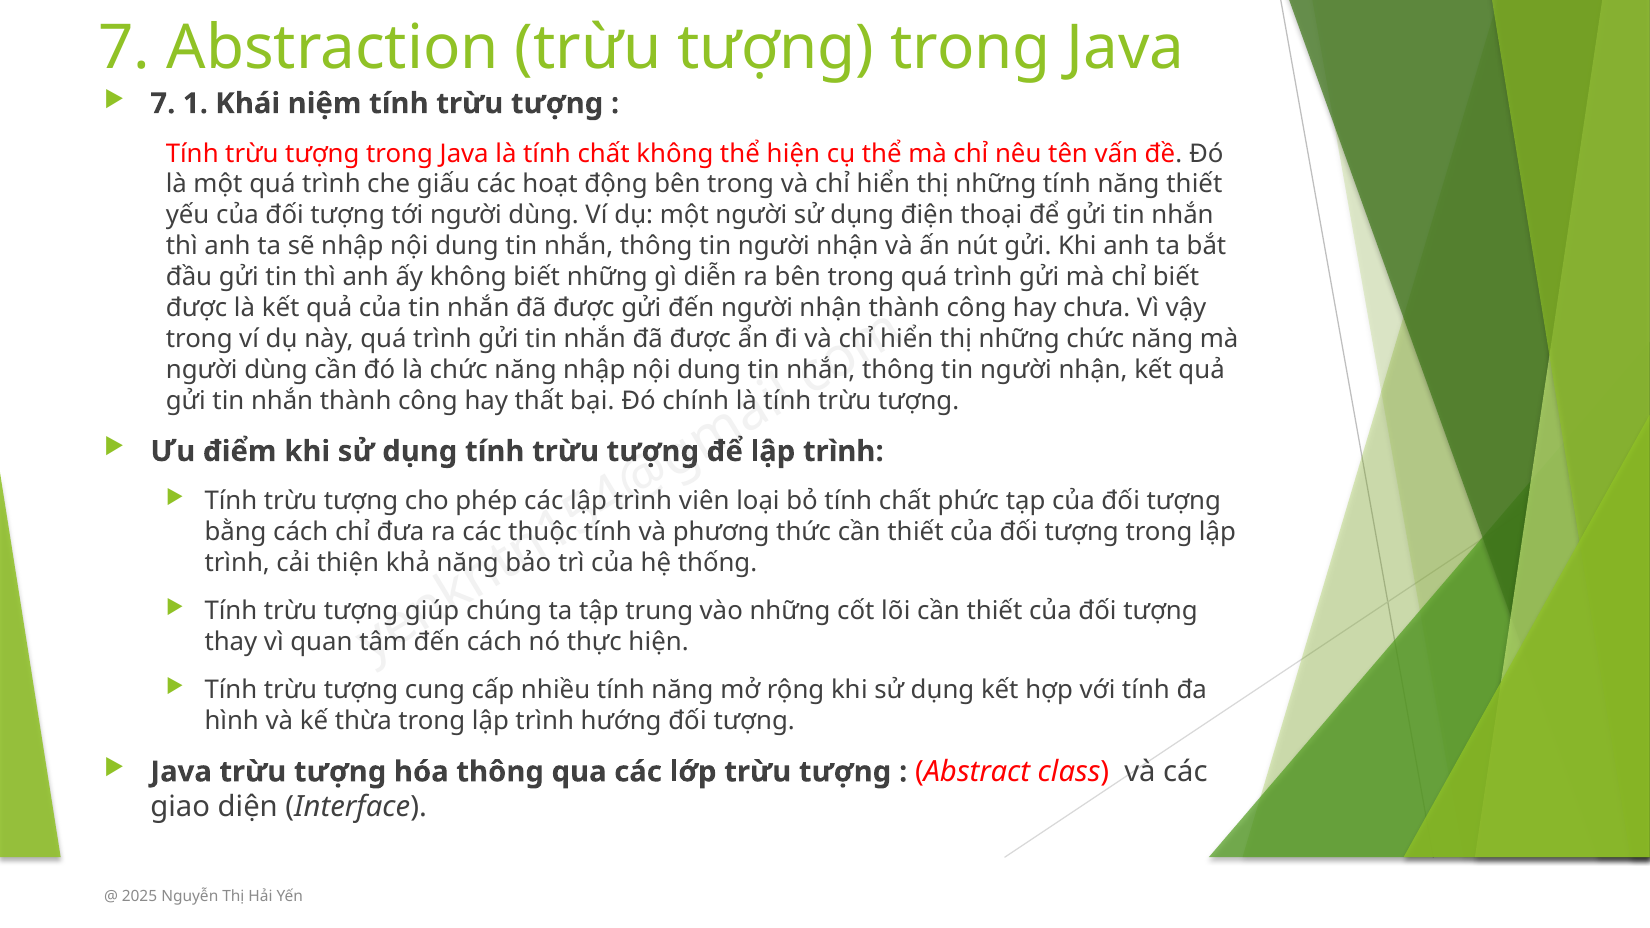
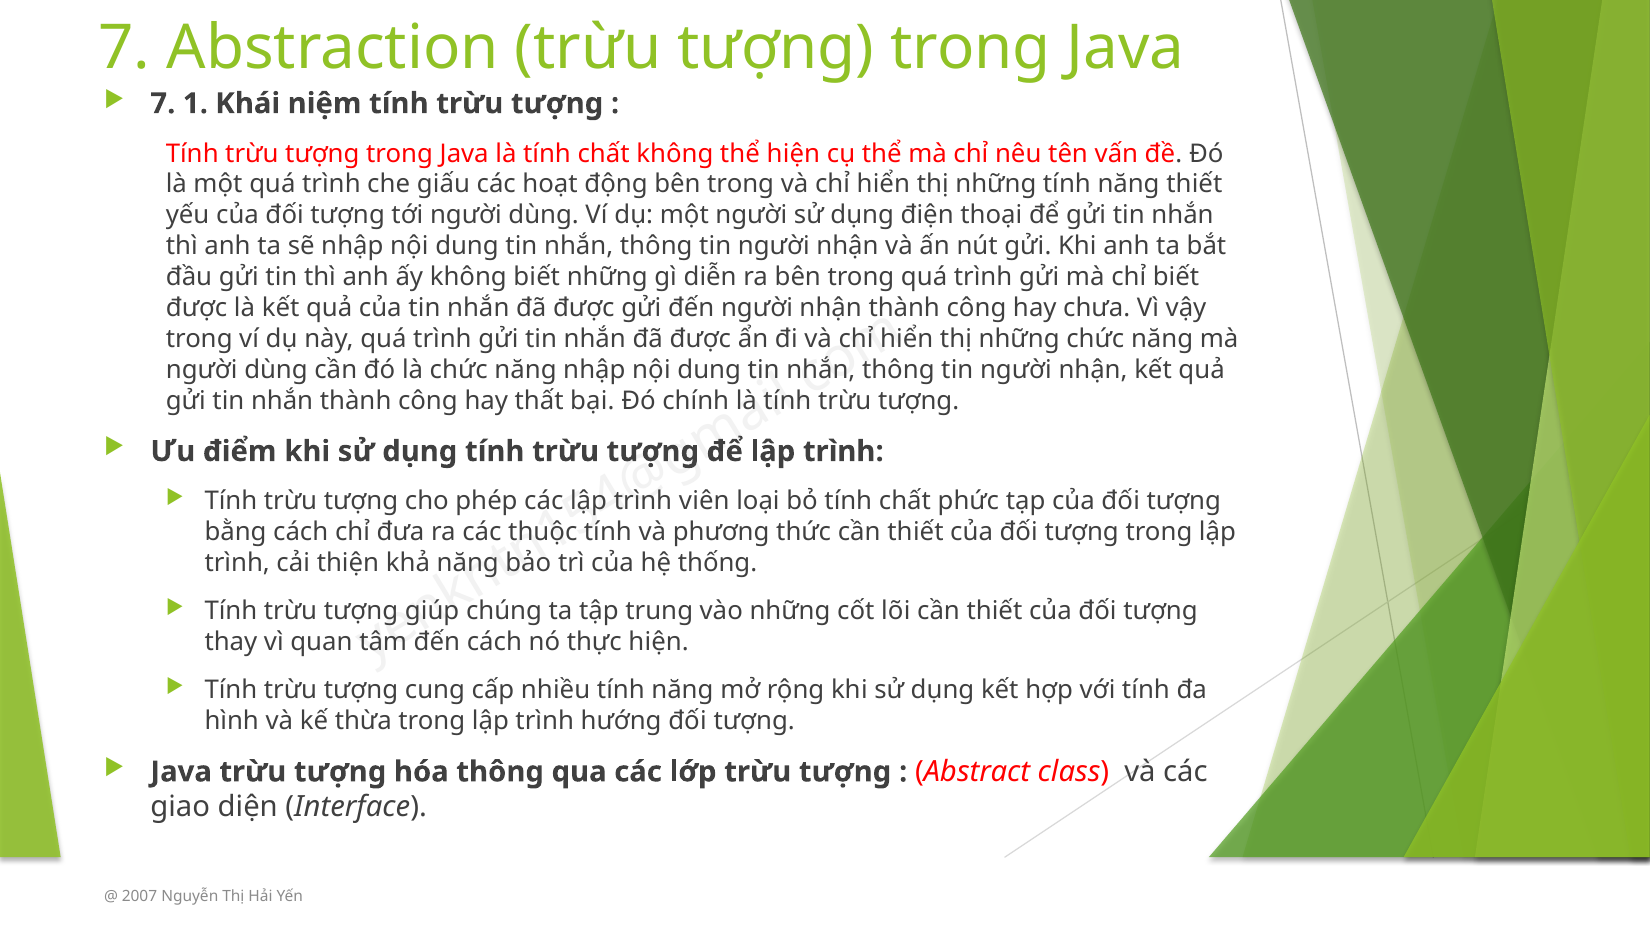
2025: 2025 -> 2007 (139, 896)
